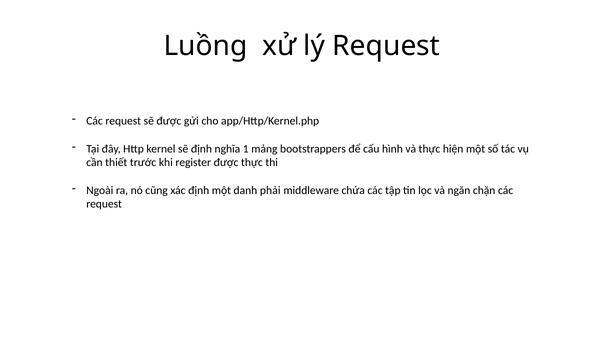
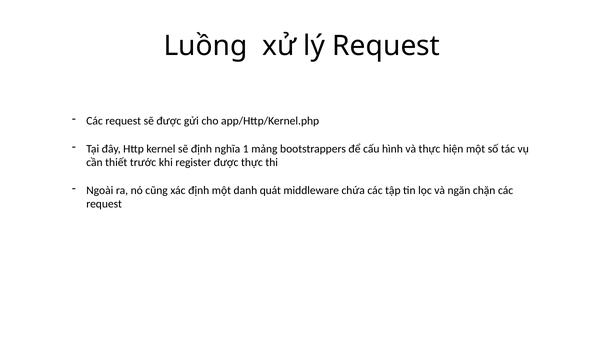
phải: phải -> quát (270, 190)
